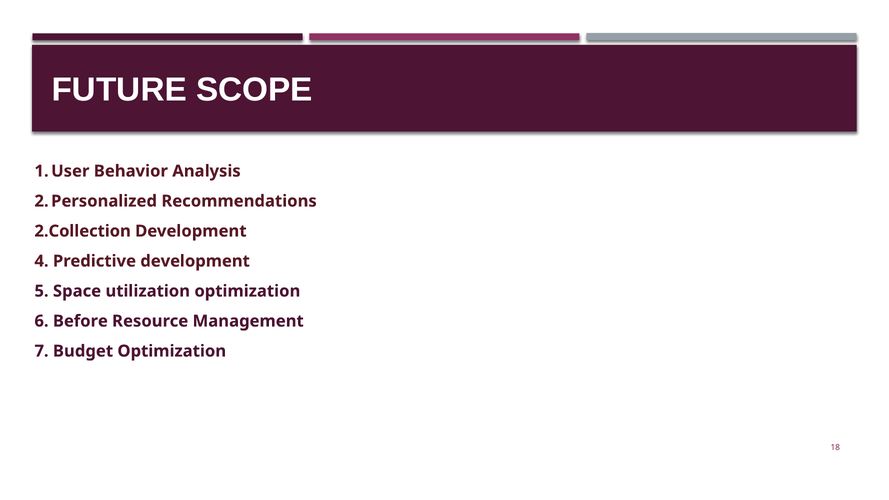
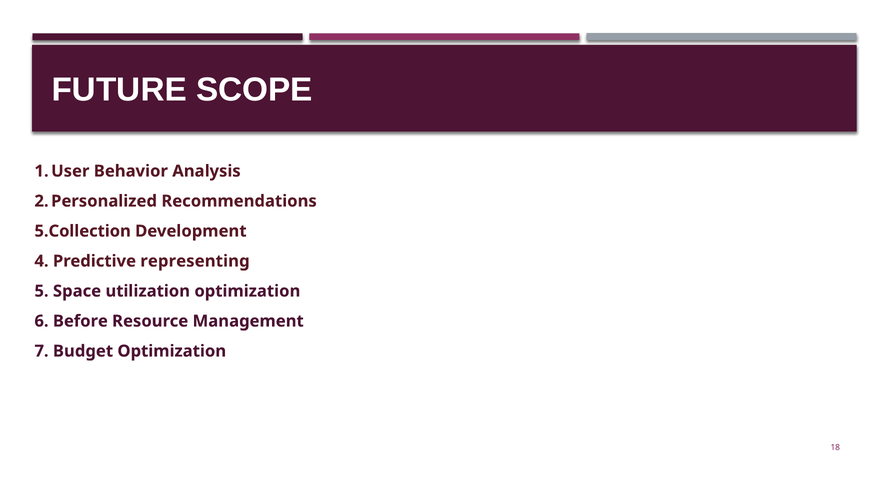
2.Collection: 2.Collection -> 5.Collection (83, 231)
Predictive development: development -> representing (195, 261)
